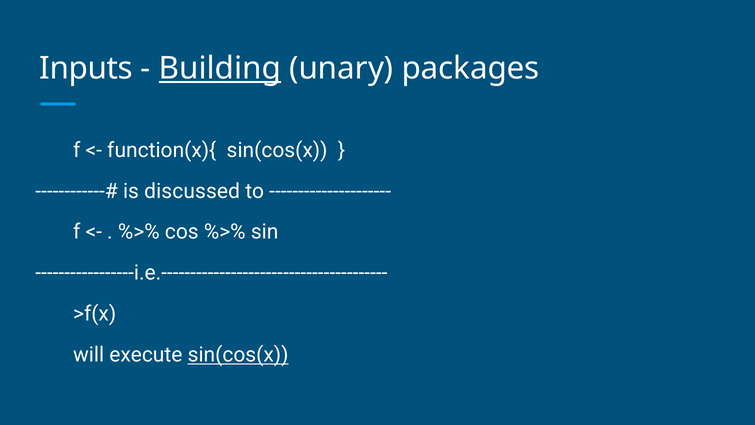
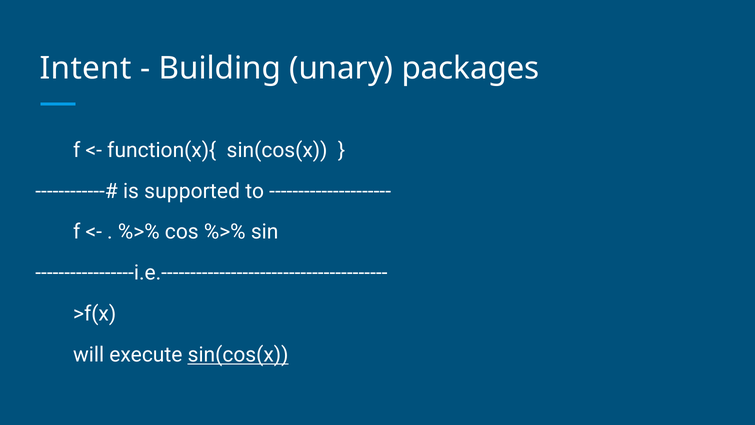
Inputs: Inputs -> Intent (86, 69)
Building underline: present -> none (220, 69)
discussed: discussed -> supported (192, 191)
